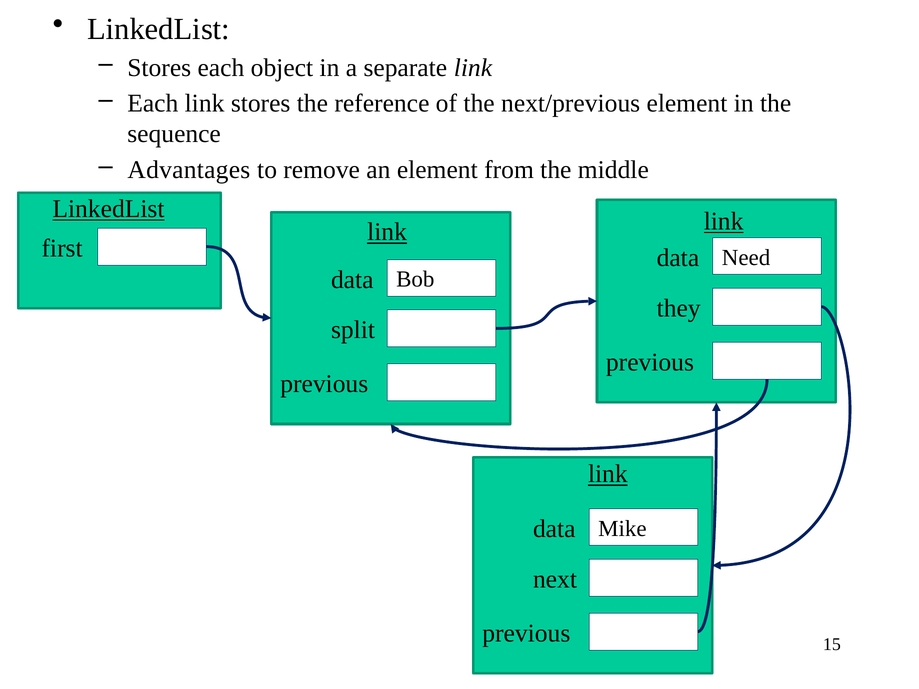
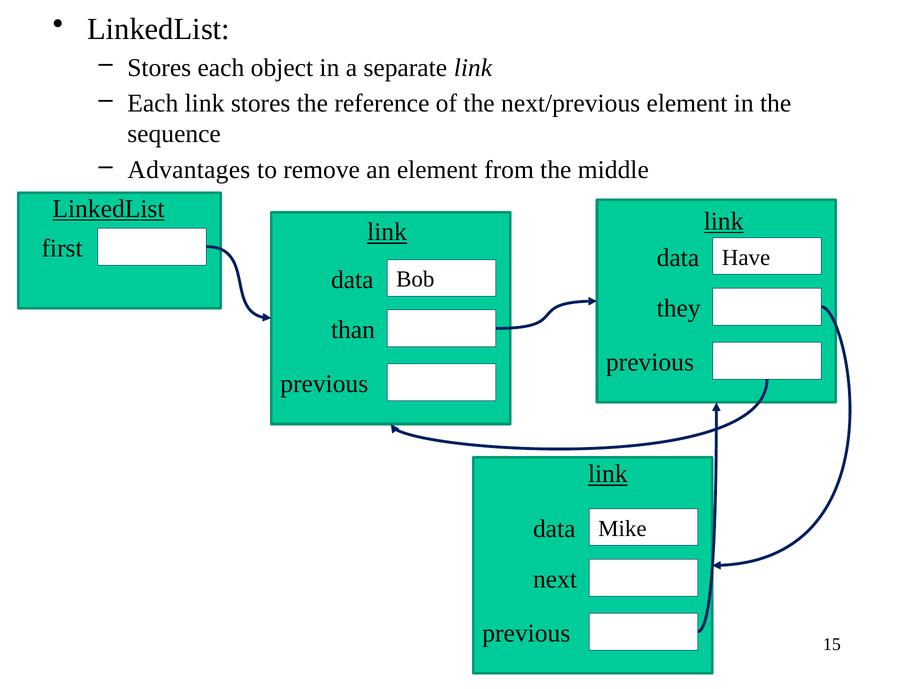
Need: Need -> Have (746, 258)
split: split -> than (353, 330)
